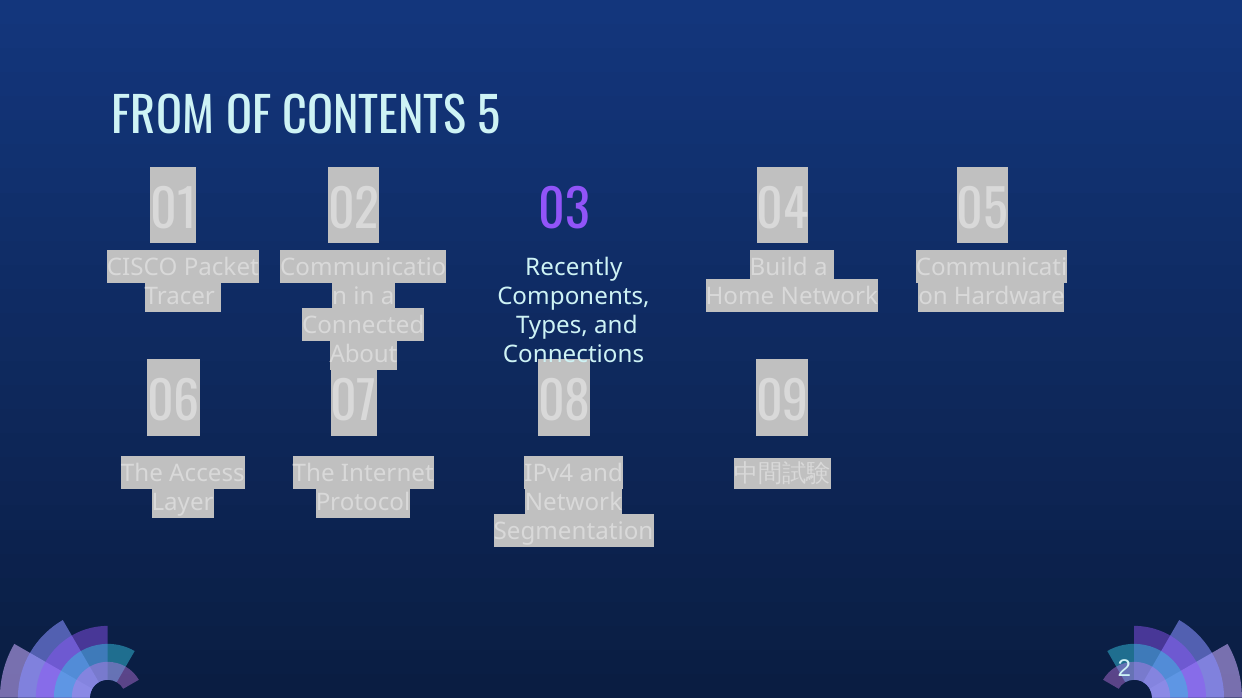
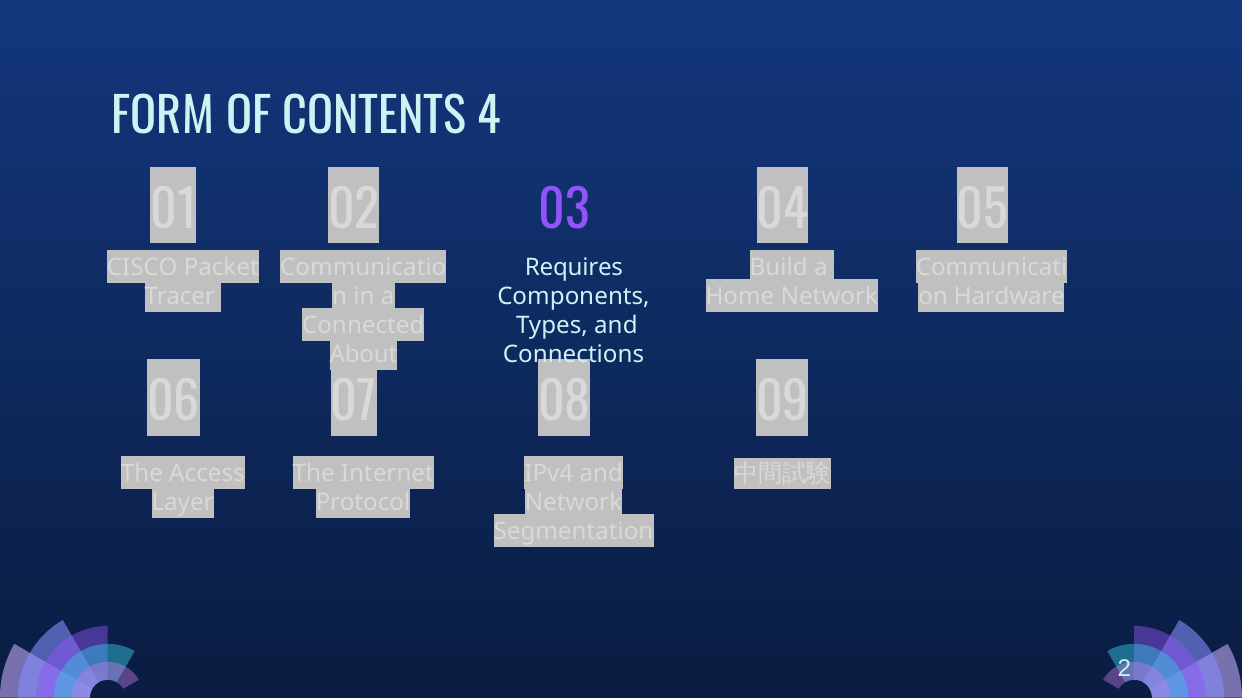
FROM: FROM -> FORM (163, 118)
5: 5 -> 4 (489, 118)
Recently: Recently -> Requires (574, 268)
